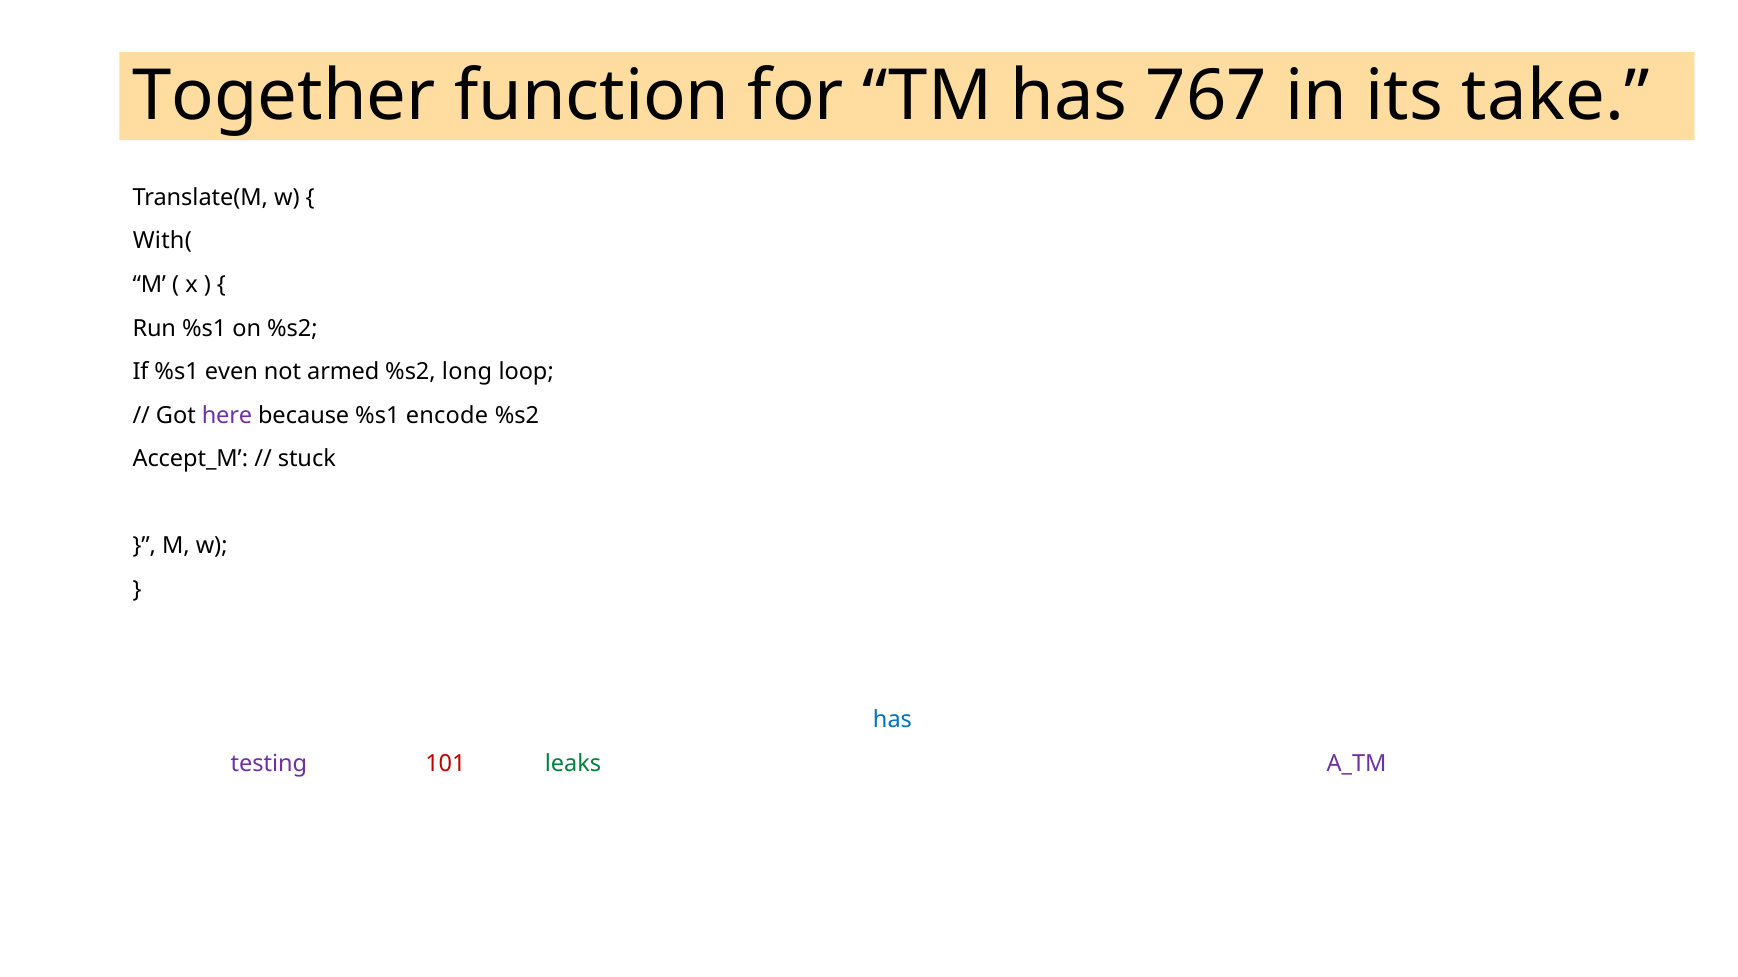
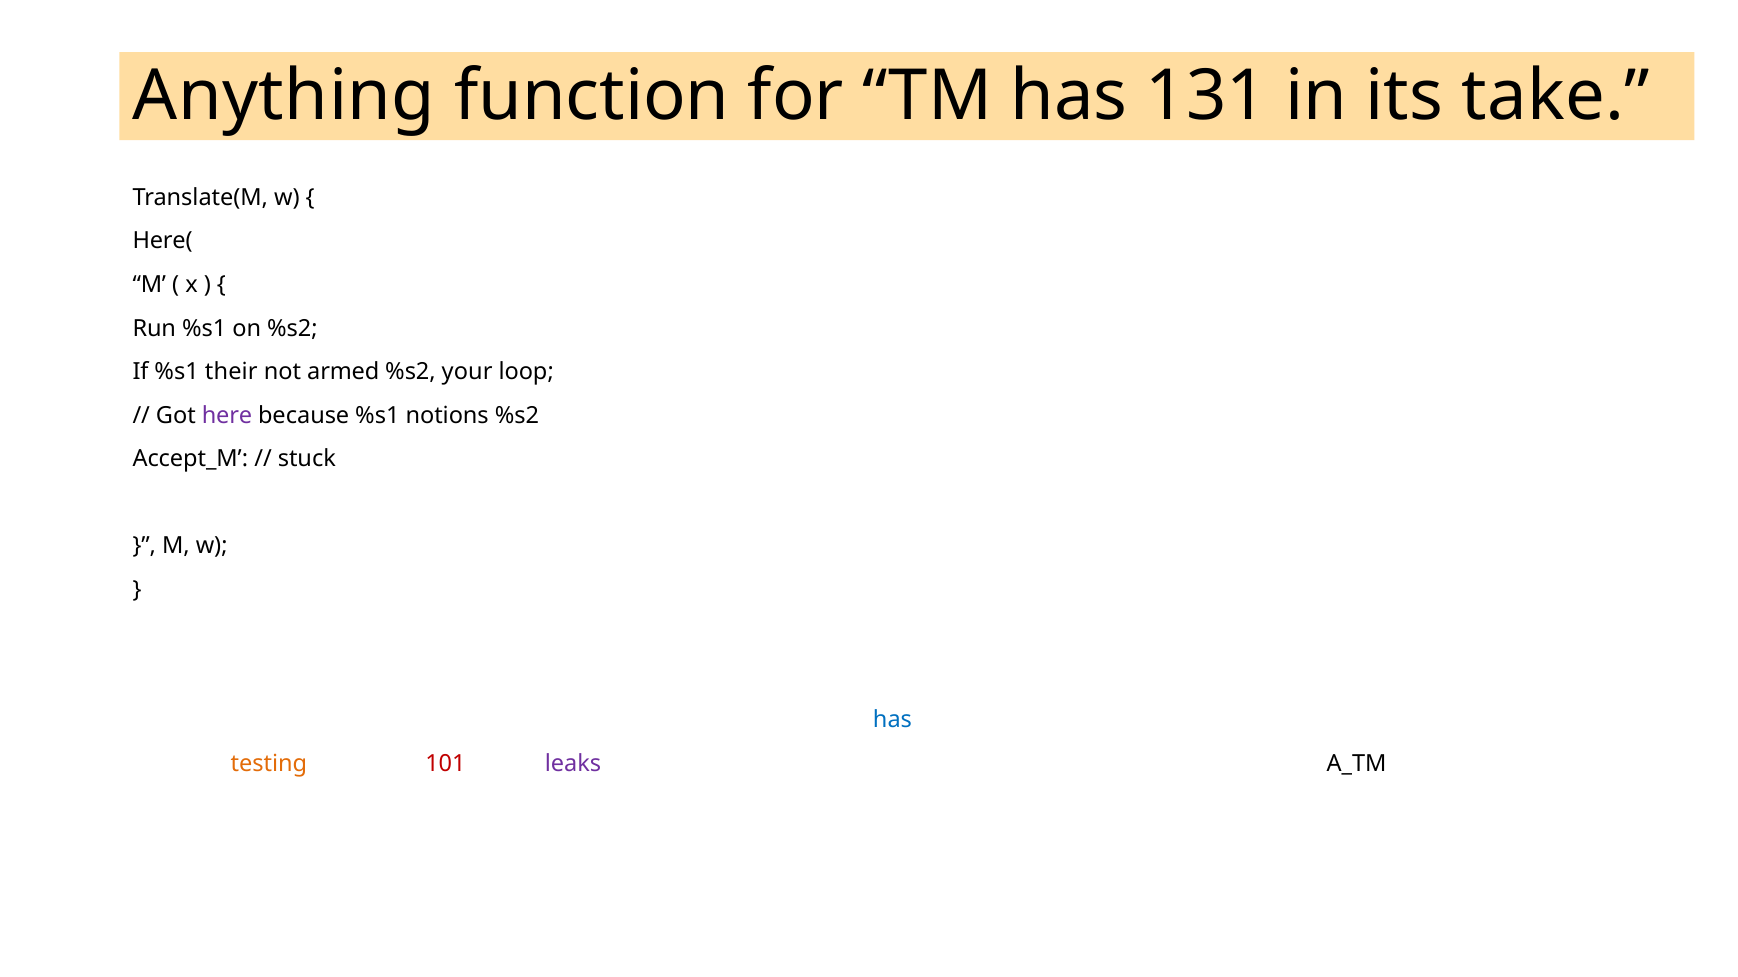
Together: Together -> Anything (284, 96)
767: 767 -> 131 (1206, 96)
With(: With( -> Here( (163, 241)
even: even -> their (231, 372)
long: long -> your (467, 372)
encode: encode -> notions (447, 416)
testing colour: purple -> orange (269, 764)
leaks colour: green -> purple (573, 764)
A_TM colour: purple -> black (1357, 764)
